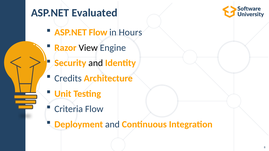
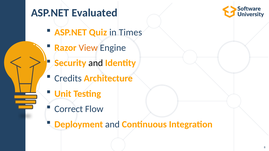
ASP.NET Flow: Flow -> Quiz (98, 32)
Hours: Hours -> Times (130, 32)
View colour: black -> orange (88, 48)
Criteria: Criteria -> Correct (69, 109)
